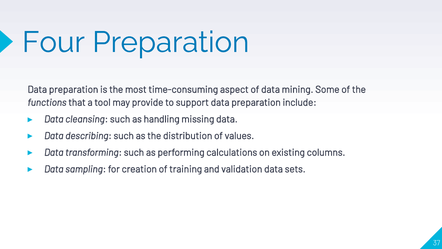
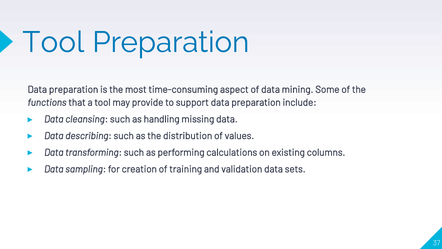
Four: Four -> Tool (53, 42)
